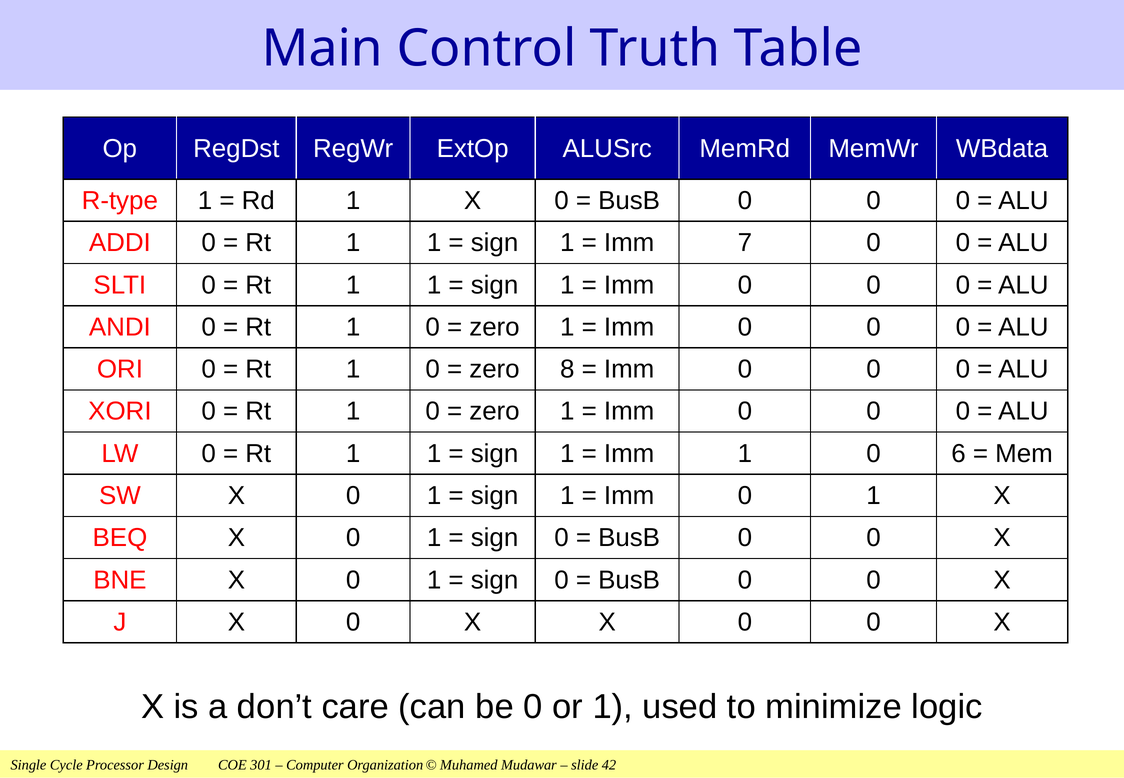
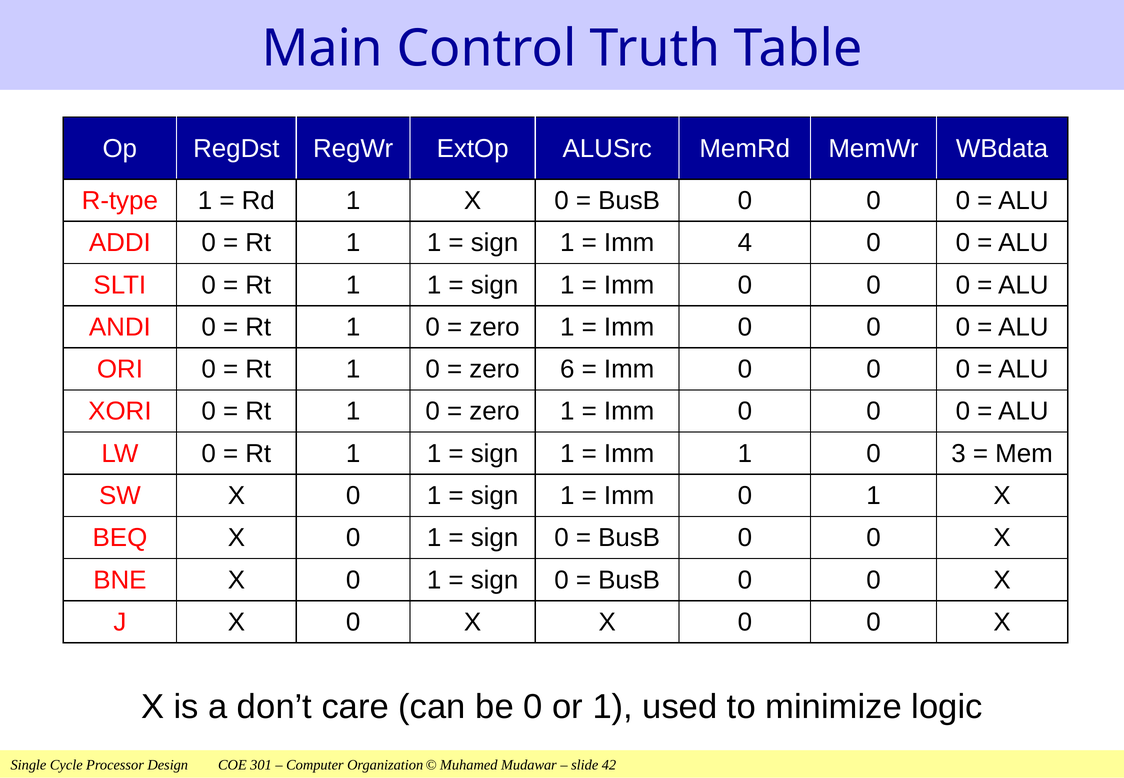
7: 7 -> 4 (745, 243)
8: 8 -> 6 (567, 369)
6: 6 -> 3 (959, 454)
